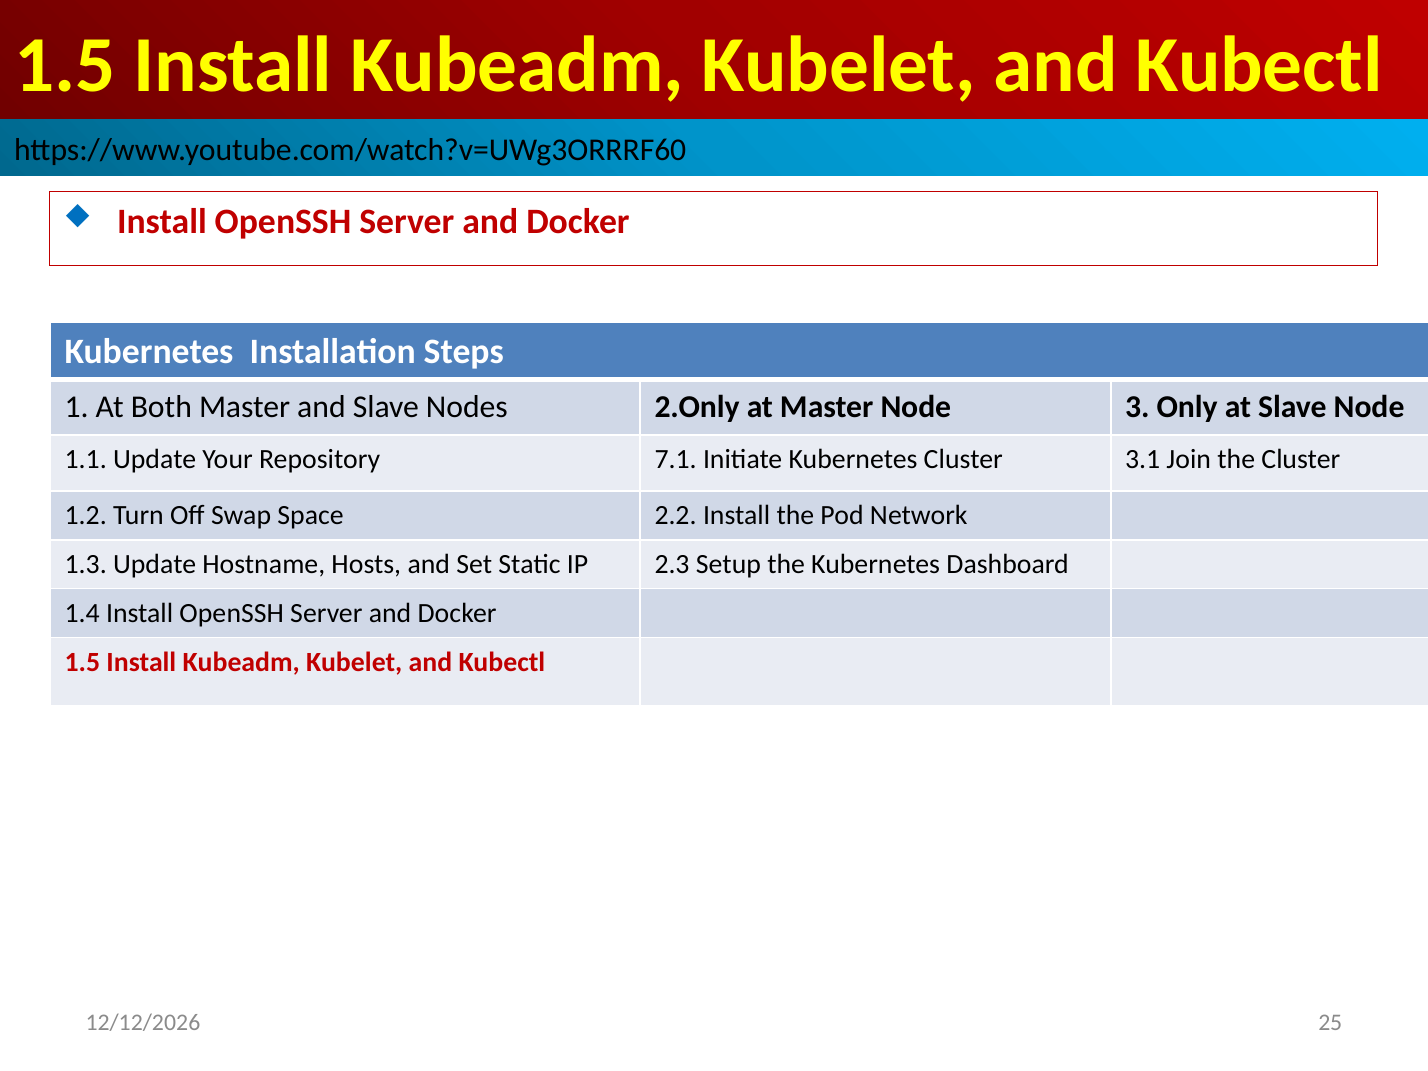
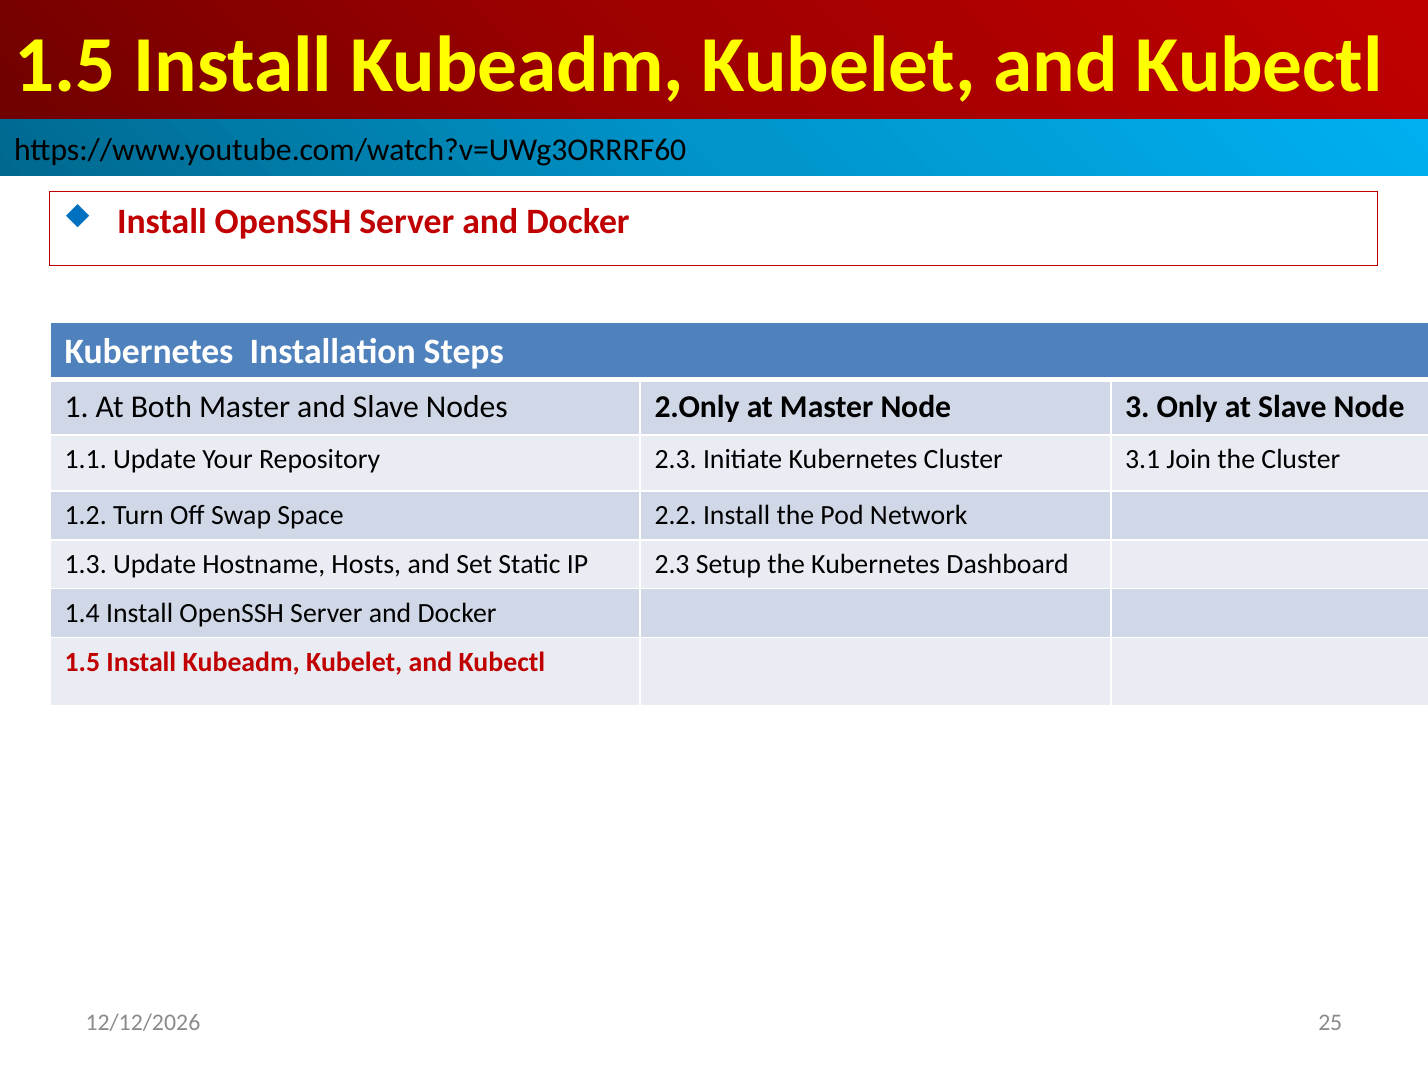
Repository 7.1: 7.1 -> 2.3 (676, 459)
